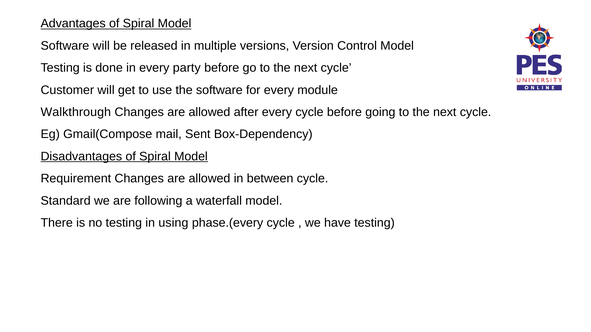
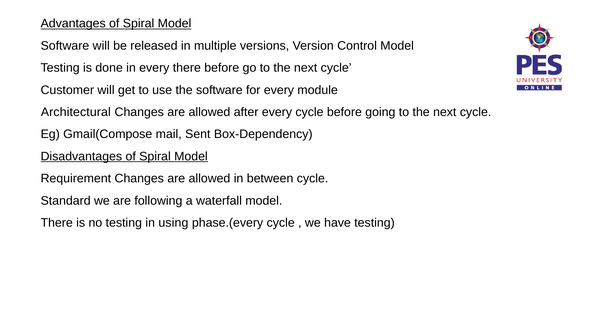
every party: party -> there (187, 68)
Walkthrough: Walkthrough -> Architectural (76, 112)
